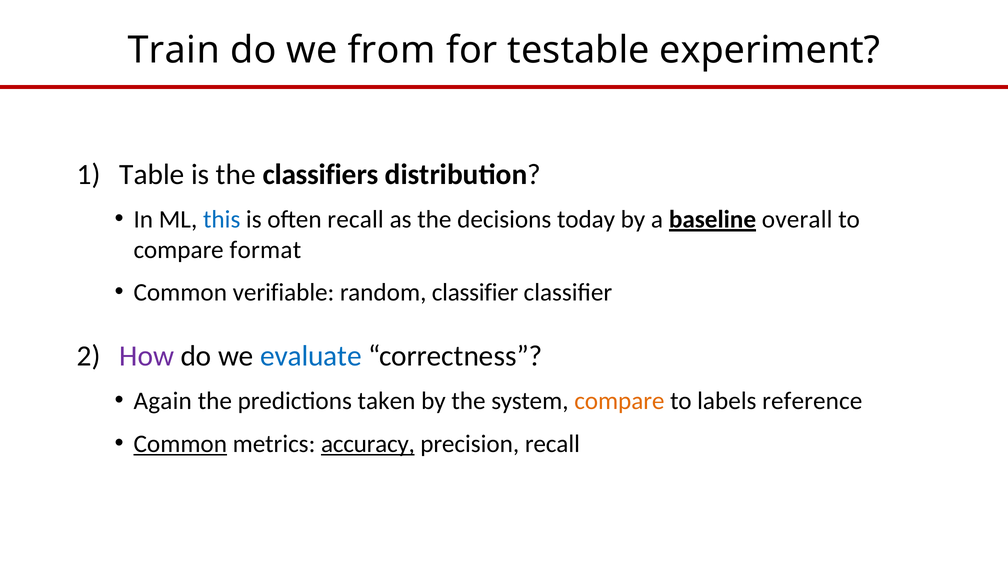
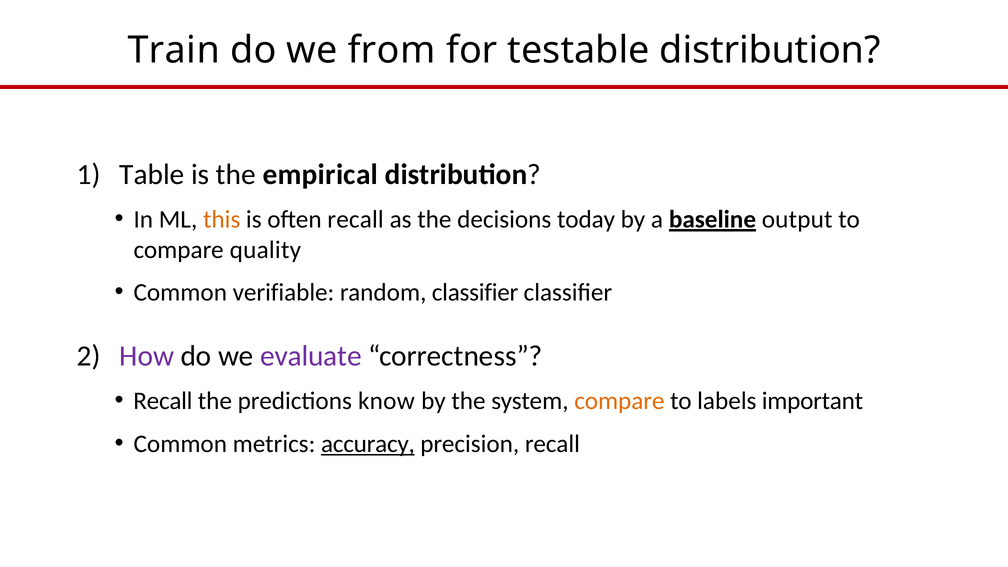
testable experiment: experiment -> distribution (770, 50)
classifiers: classifiers -> empirical (320, 174)
this colour: blue -> orange (222, 219)
overall: overall -> output (797, 219)
format: format -> quality (265, 250)
evaluate colour: blue -> purple (311, 356)
Again: Again -> Recall (163, 401)
taken: taken -> know (386, 401)
reference: reference -> important (812, 401)
Common underline: present -> none (180, 444)
